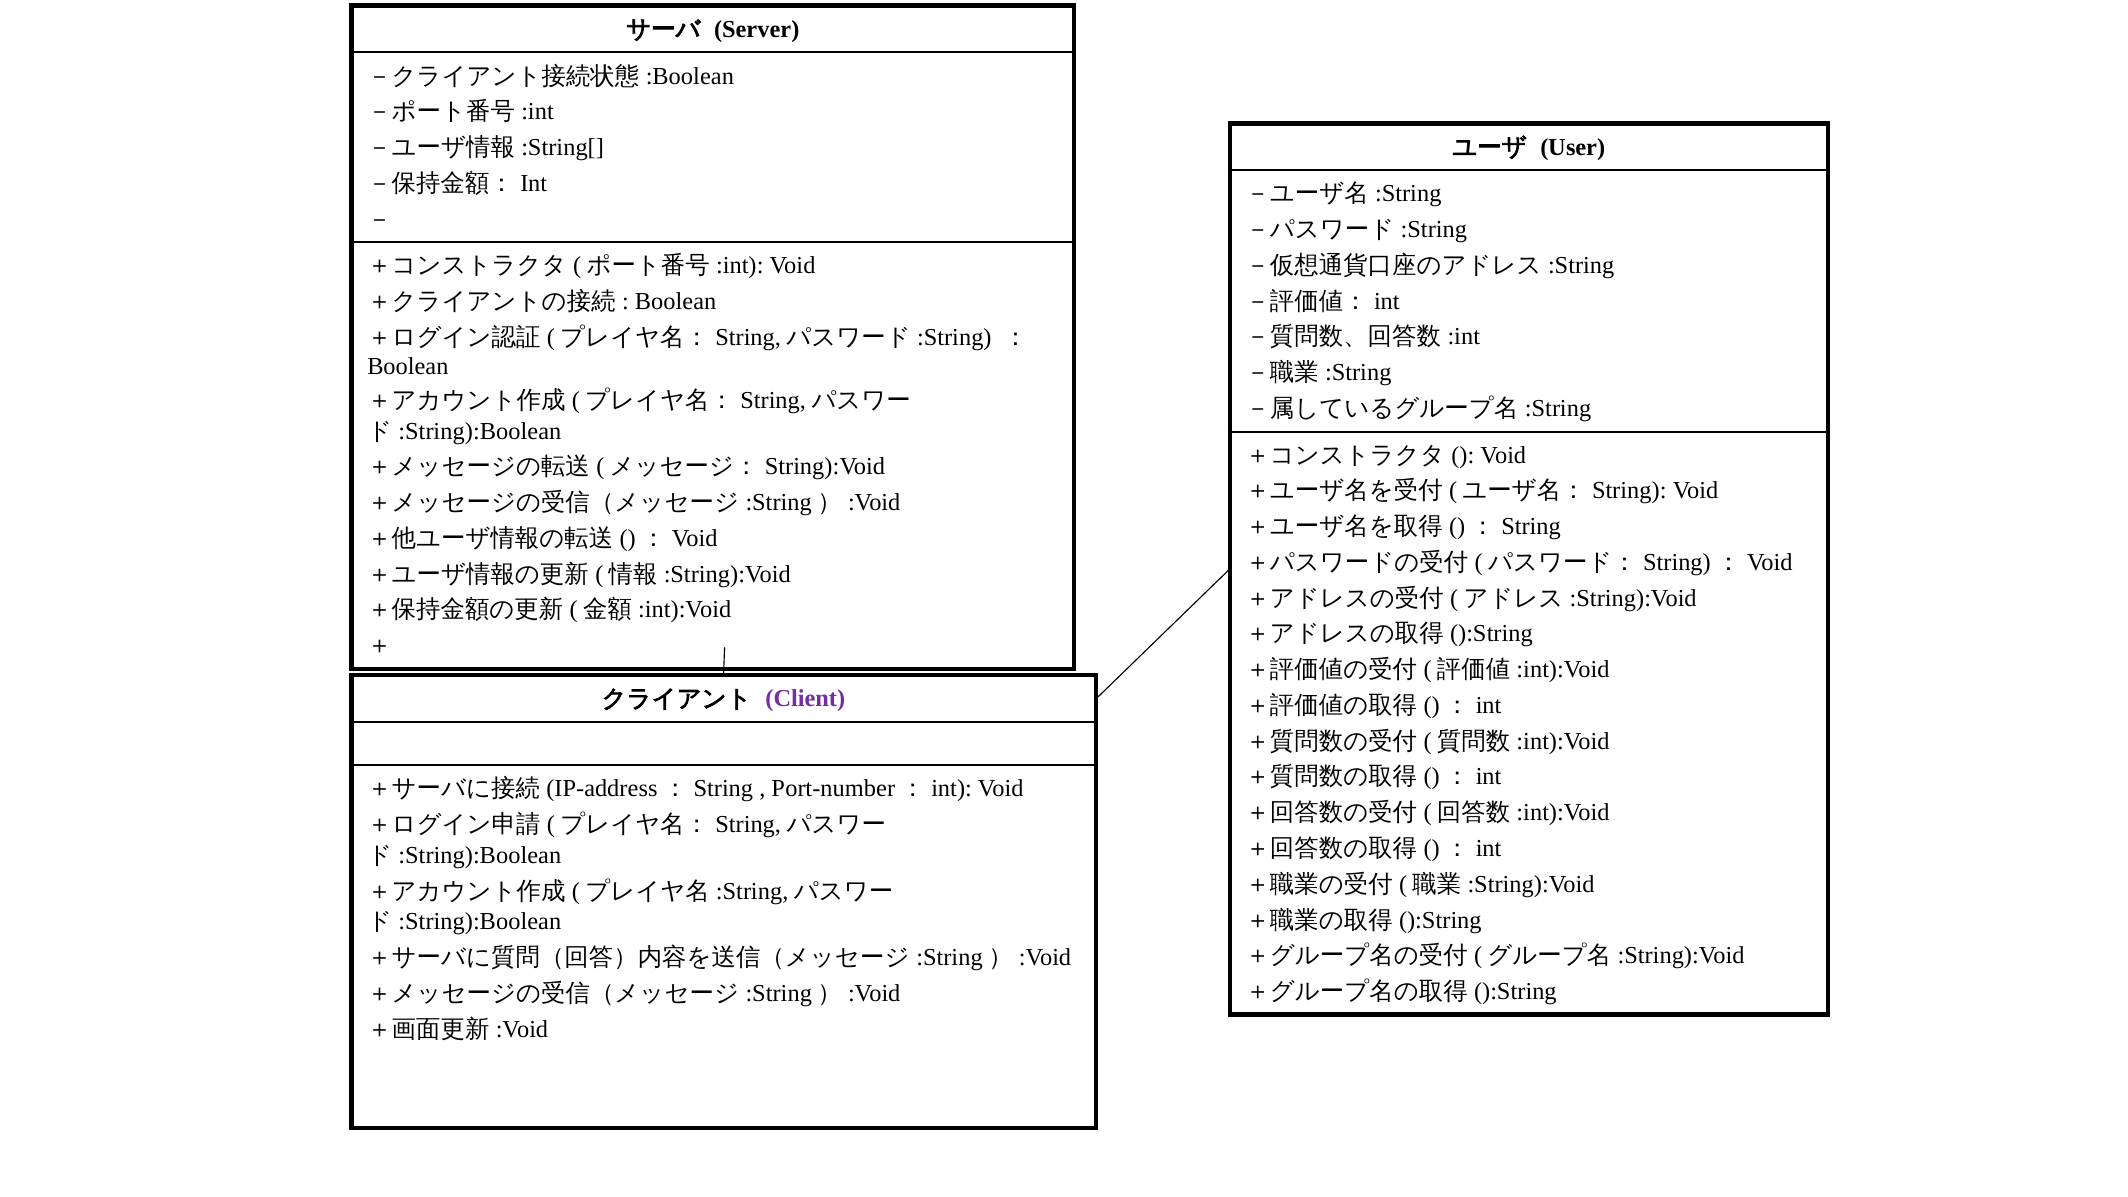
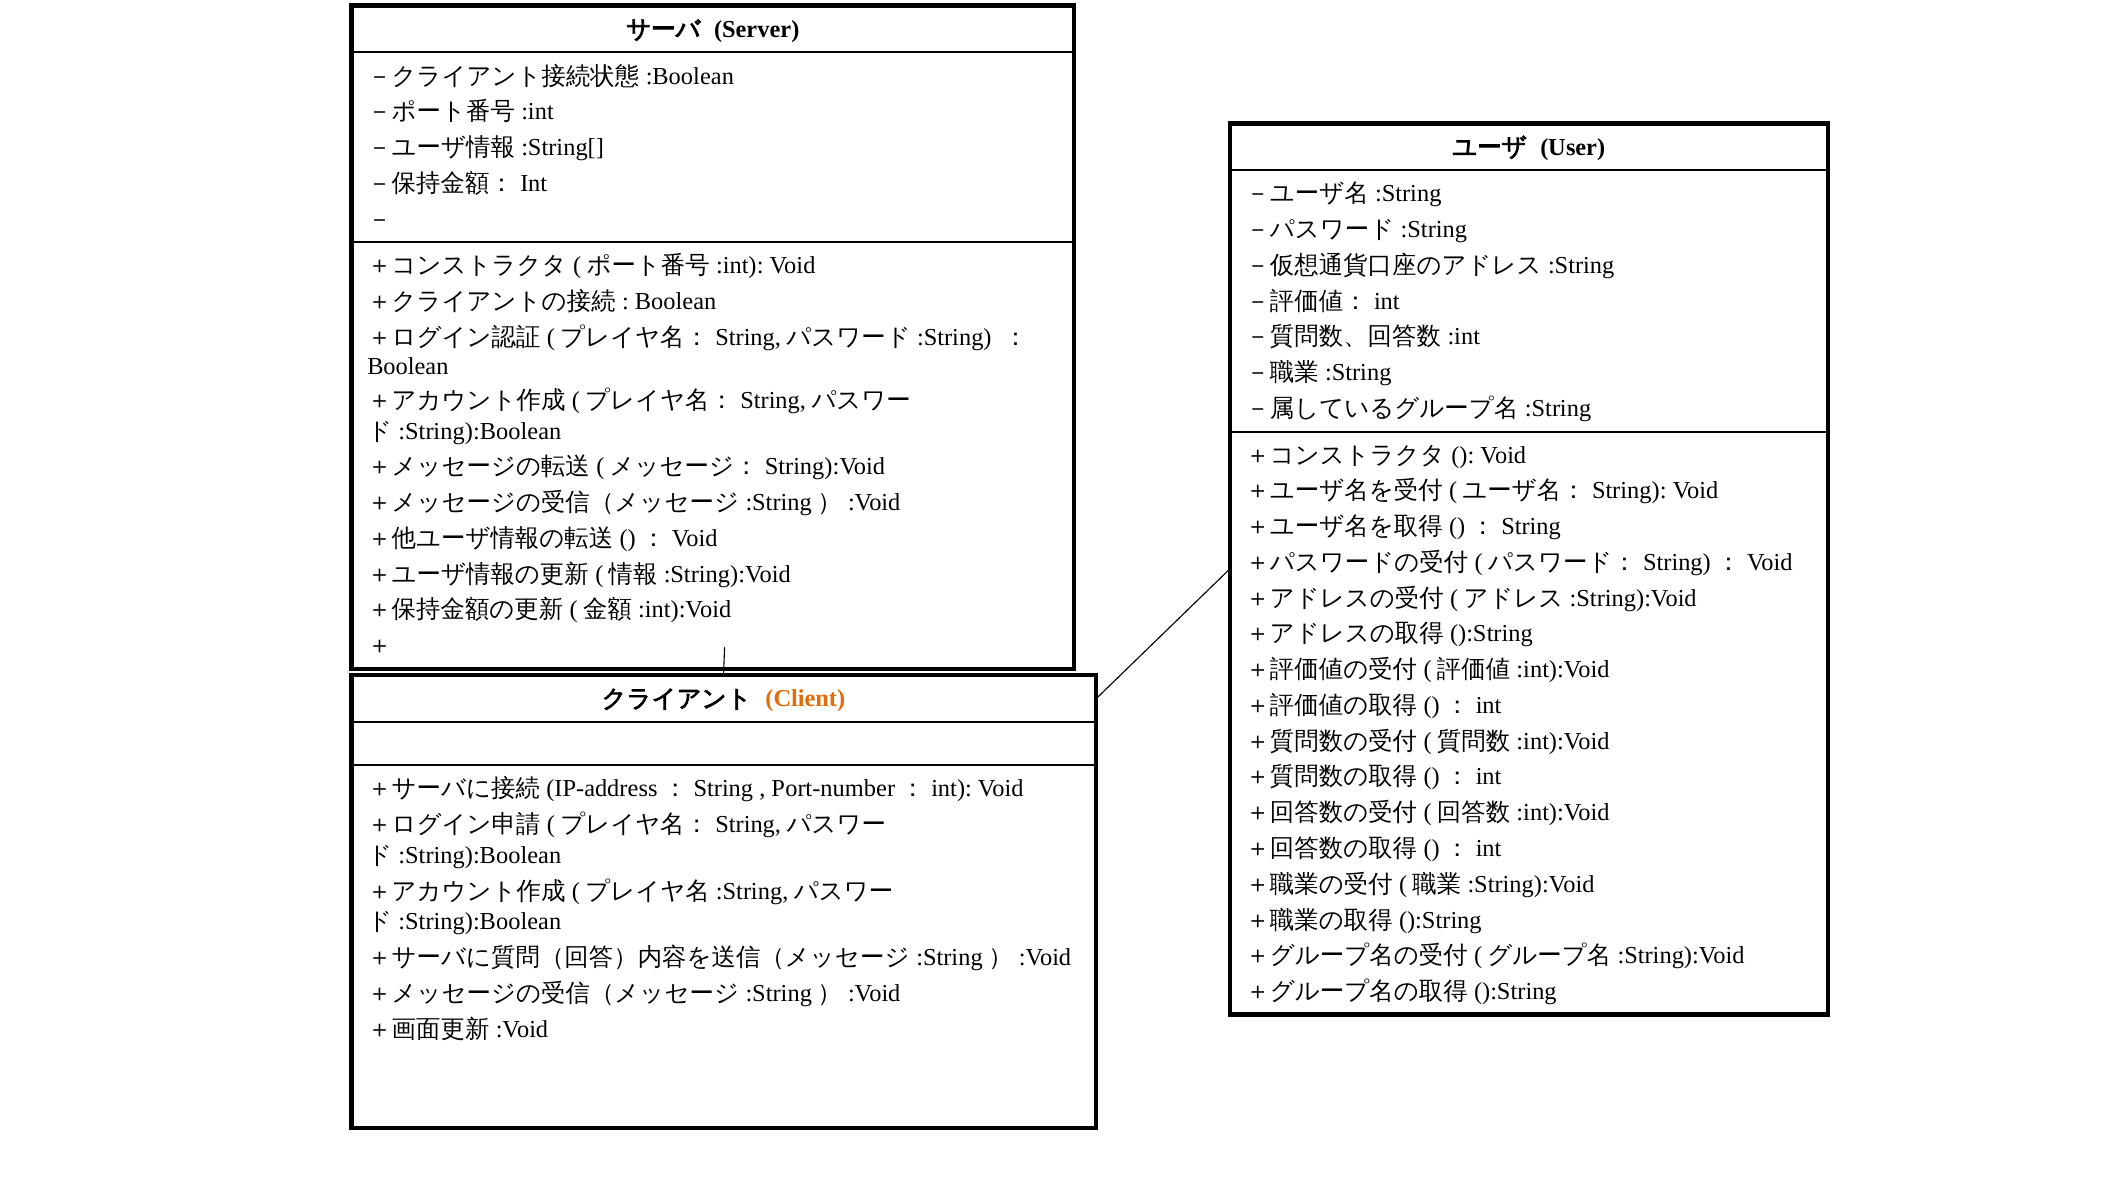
Client colour: purple -> orange (805, 699)
